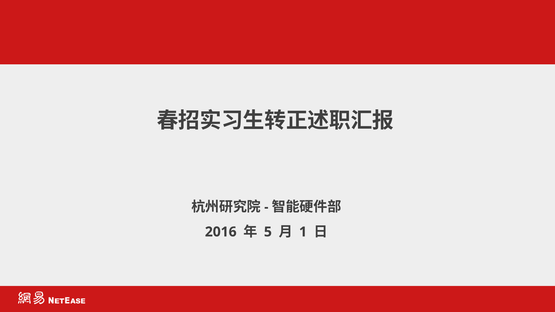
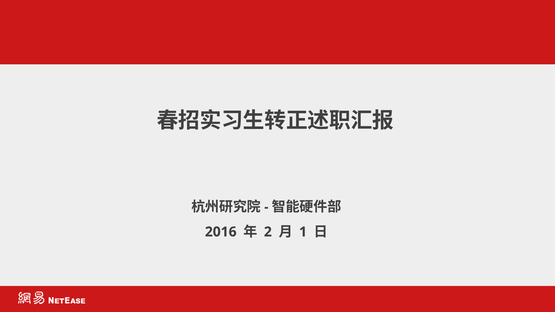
5: 5 -> 2 (268, 232)
